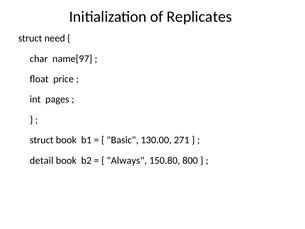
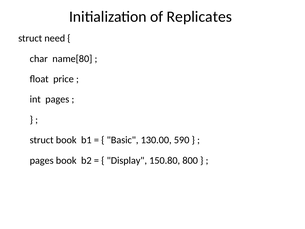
name[97: name[97 -> name[80 (72, 59)
271: 271 -> 590 (182, 140)
detail: detail -> pages (42, 160)
Always: Always -> Display (127, 160)
